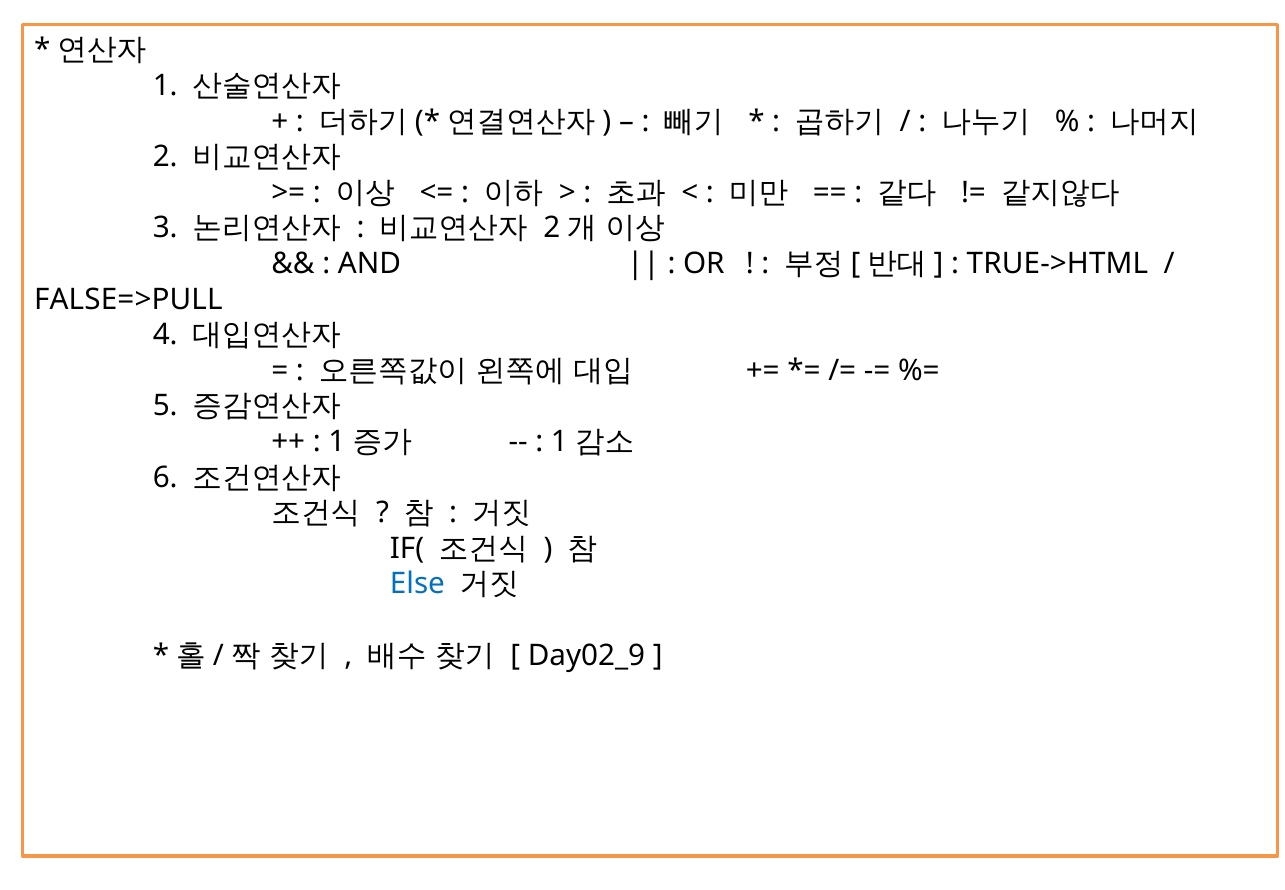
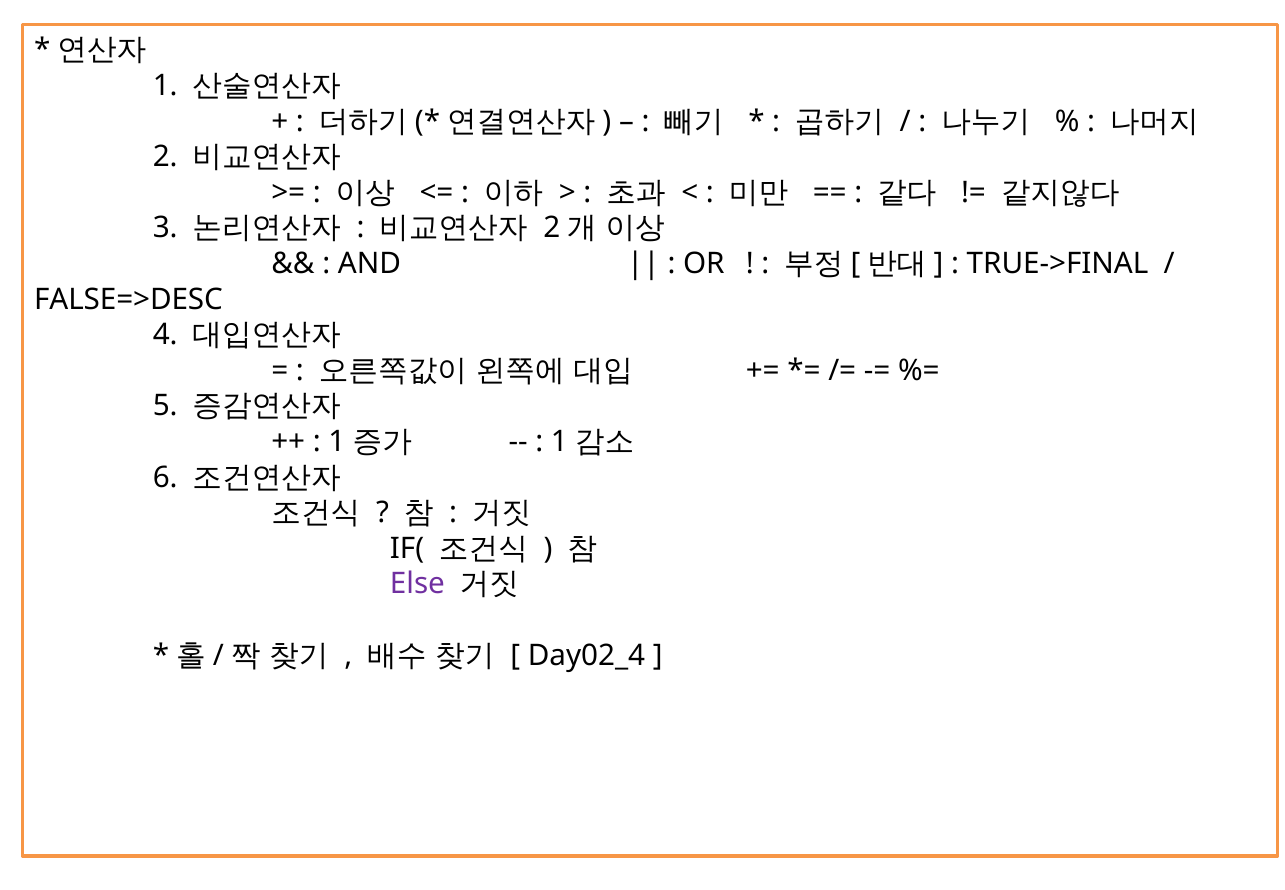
TRUE->HTML: TRUE->HTML -> TRUE->FINAL (1058, 264)
FALSE=>PULL: FALSE=>PULL -> FALSE=>DESC (129, 299)
Else colour: blue -> purple (417, 584)
Day02_9: Day02_9 -> Day02_4 (586, 655)
